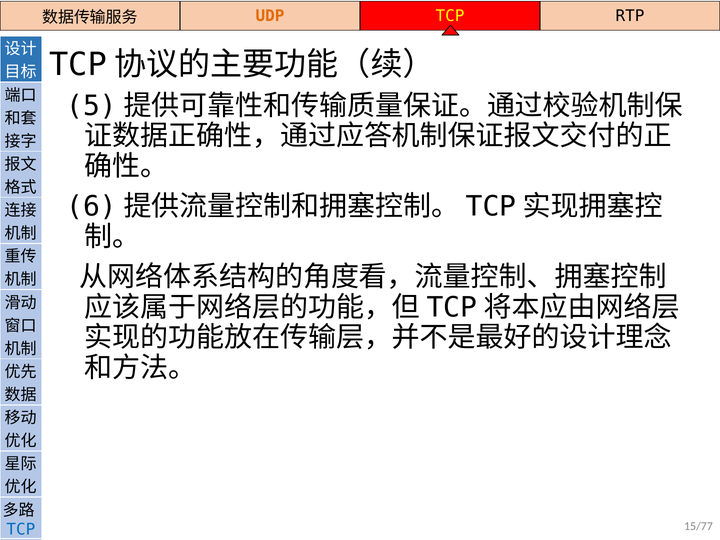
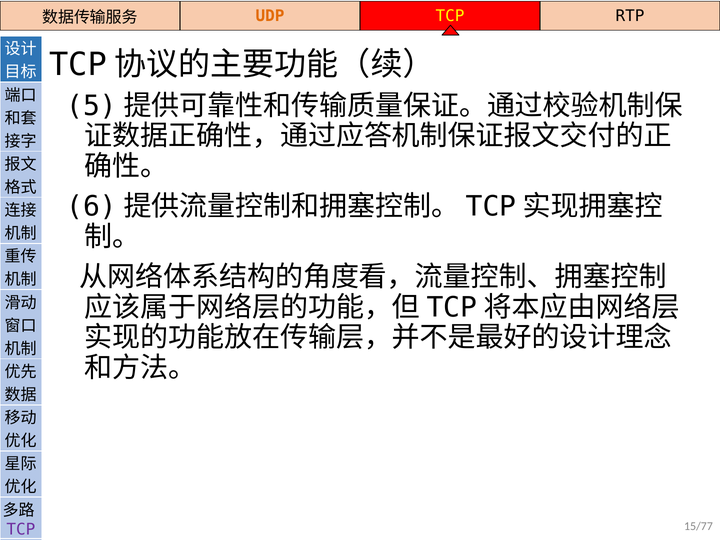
TCP colour: blue -> purple (21, 530)
